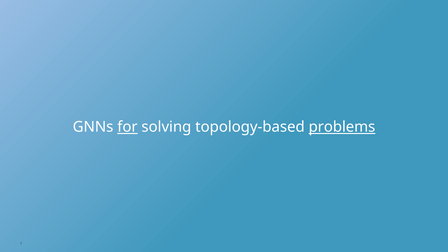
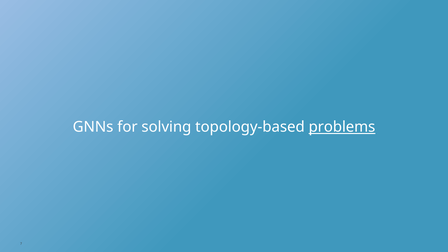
for underline: present -> none (127, 127)
